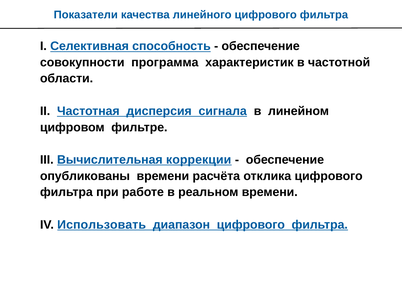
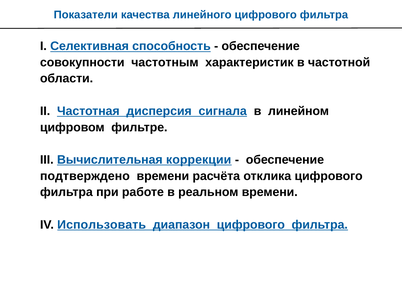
программа: программа -> частотным (165, 62)
опубликованы: опубликованы -> подтверждено (85, 176)
